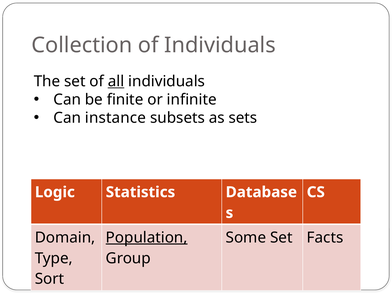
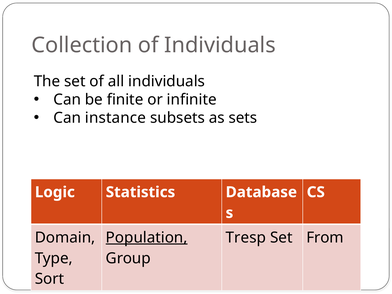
all underline: present -> none (116, 81)
Some: Some -> Tresp (246, 238)
Facts: Facts -> From (325, 238)
